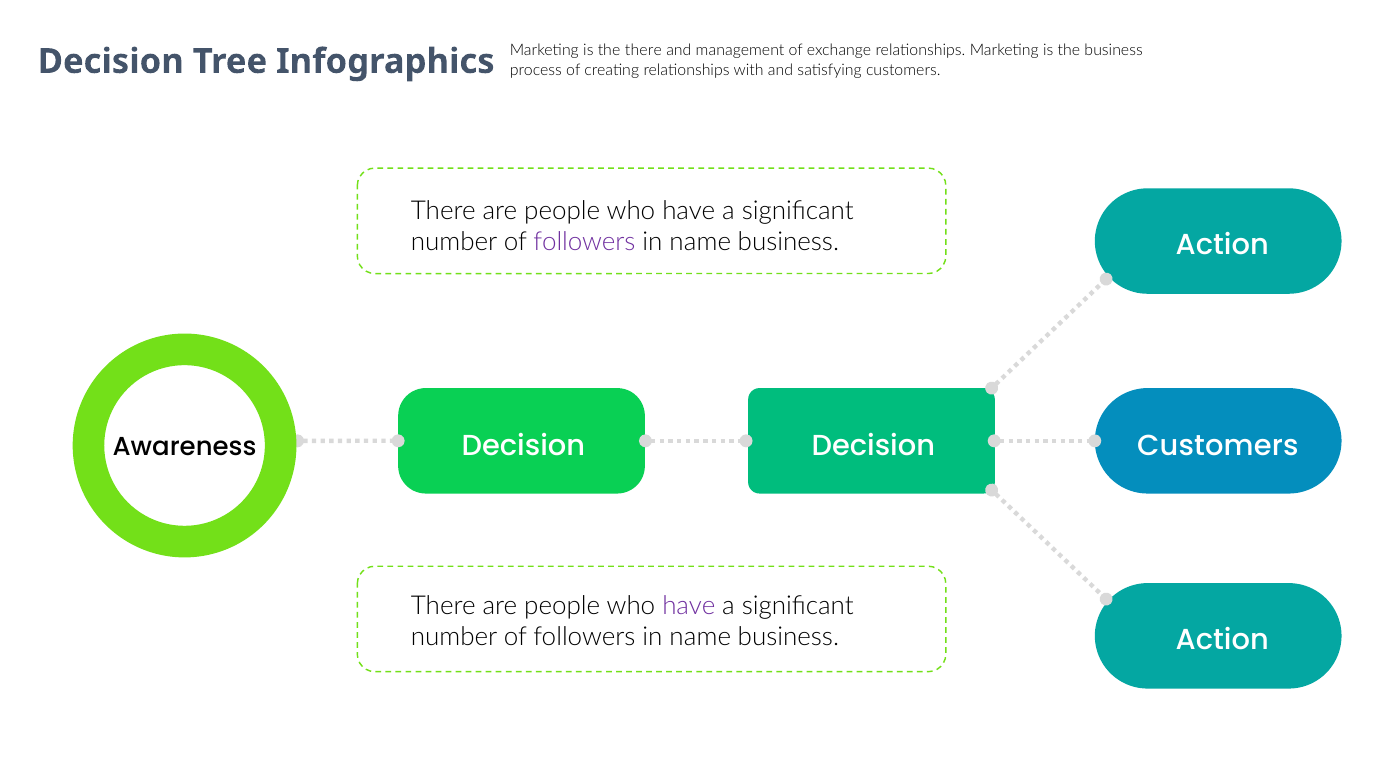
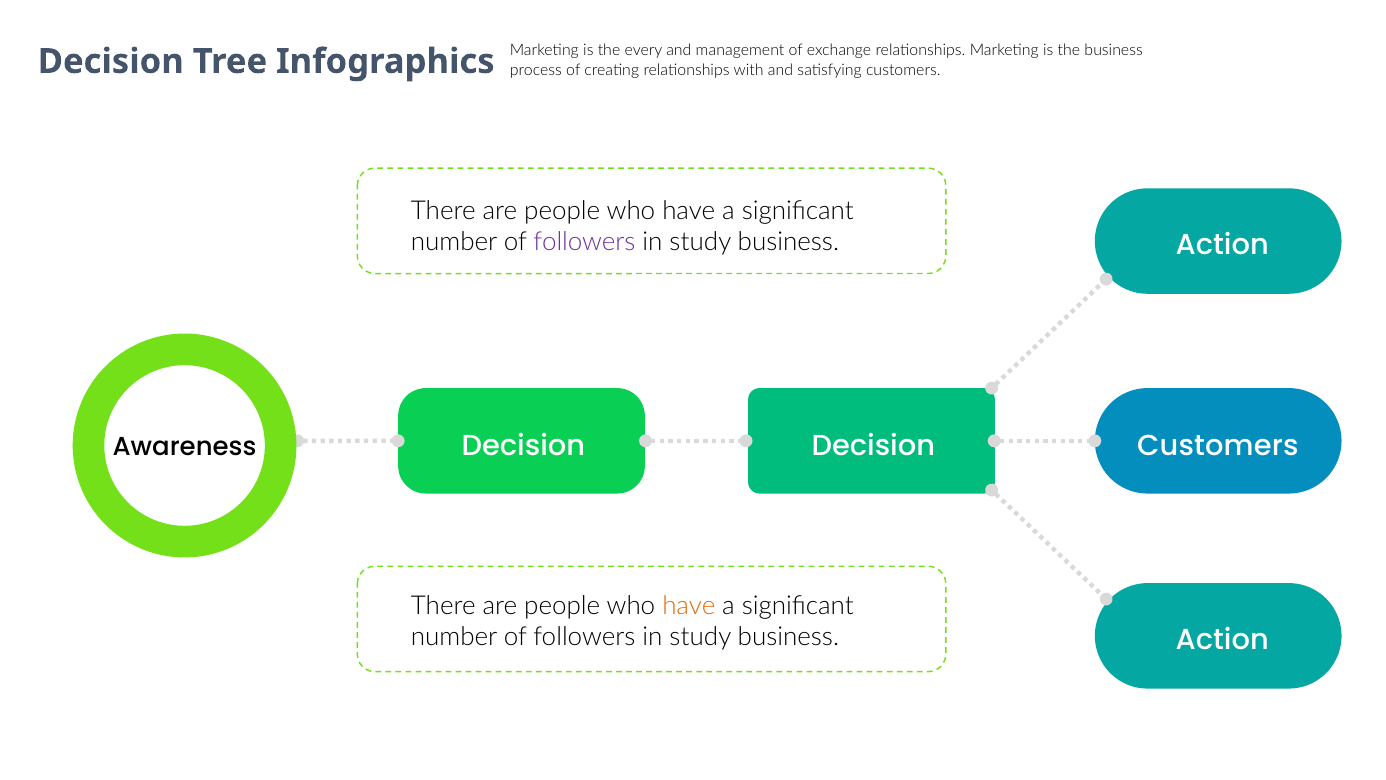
the there: there -> every (644, 51)
name: name -> study (700, 242)
have colour: purple -> orange (689, 605)
name: name -> study (700, 637)
